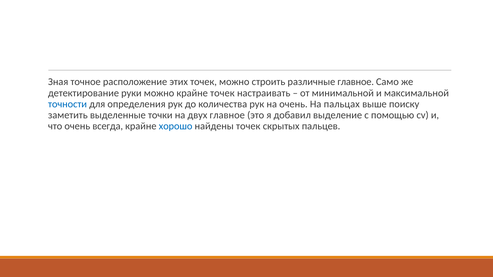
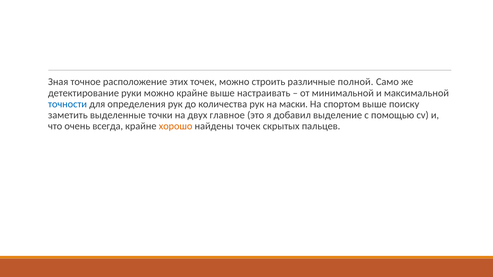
различные главное: главное -> полной (356, 82)
крайне точек: точек -> выше (222, 93)
на очень: очень -> маски (294, 104)
пальцах: пальцах -> спортом (342, 104)
хорошо colour: blue -> orange (176, 126)
